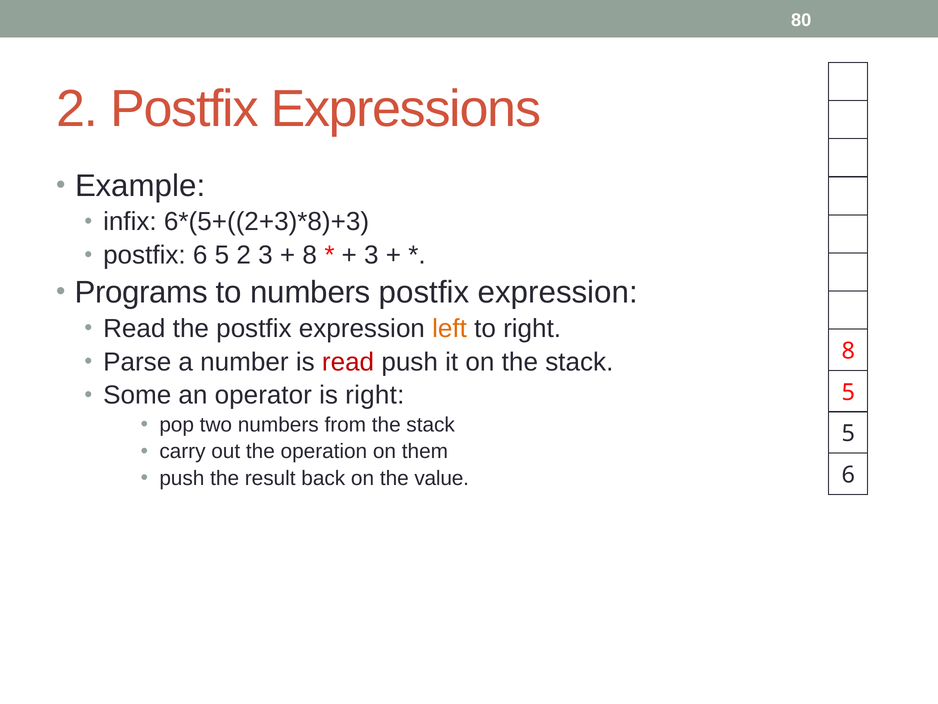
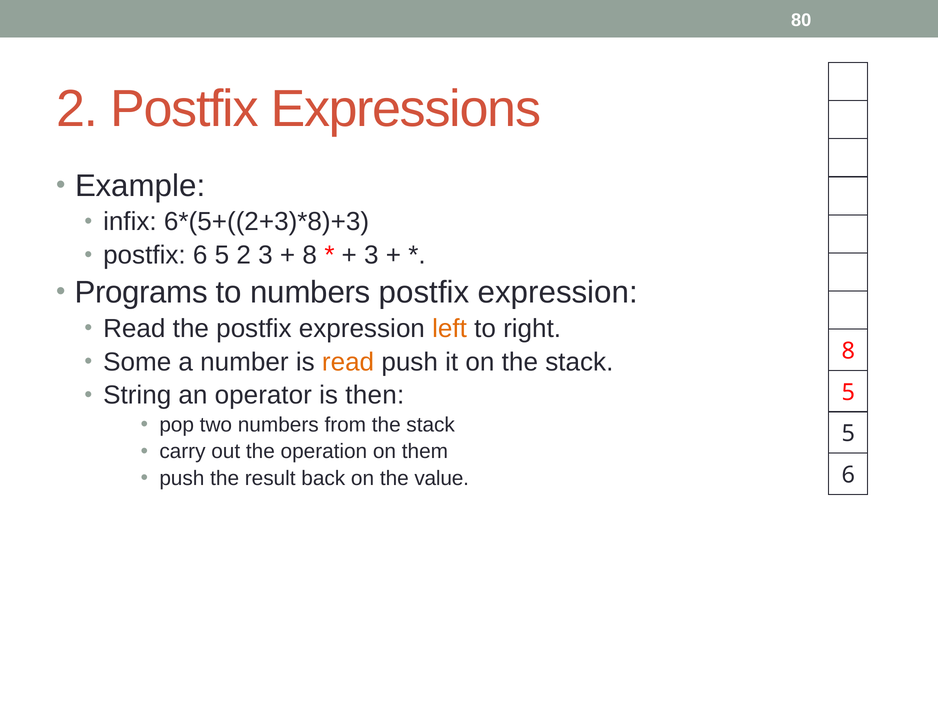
Parse: Parse -> Some (137, 362)
read colour: red -> orange (348, 362)
Some: Some -> String (137, 395)
is right: right -> then (375, 395)
